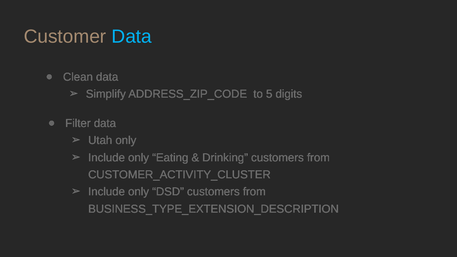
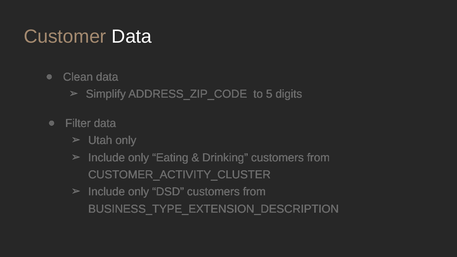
Data colour: light blue -> white (132, 37)
